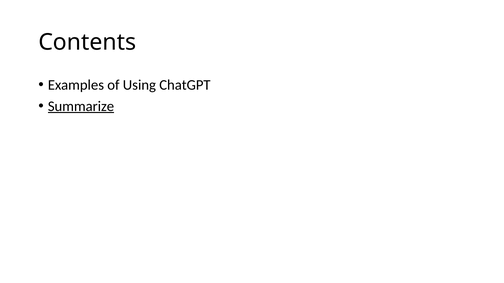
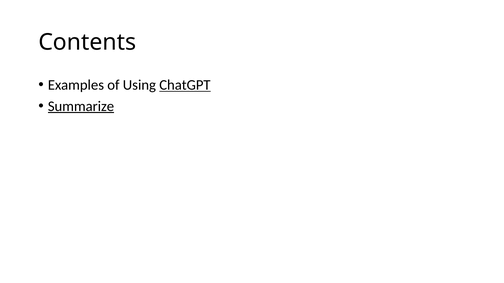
ChatGPT underline: none -> present (185, 85)
